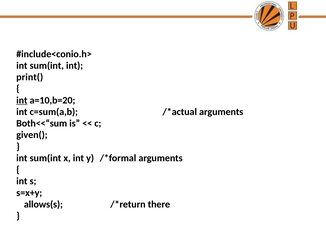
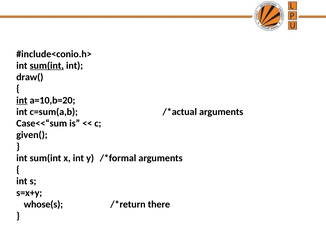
sum(int underline: none -> present (47, 66)
print(: print( -> draw( (30, 77)
Both<<“sum: Both<<“sum -> Case<<“sum (42, 124)
allows(s: allows(s -> whose(s (43, 205)
